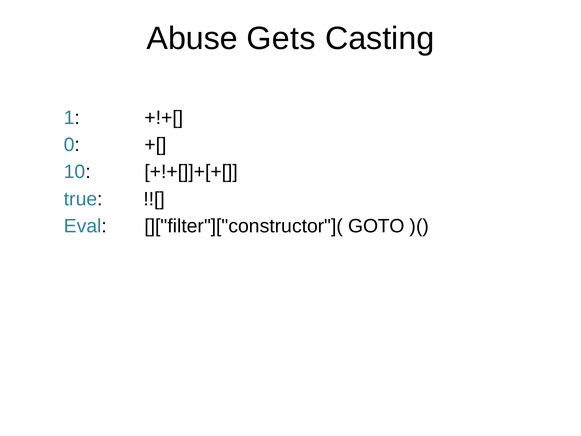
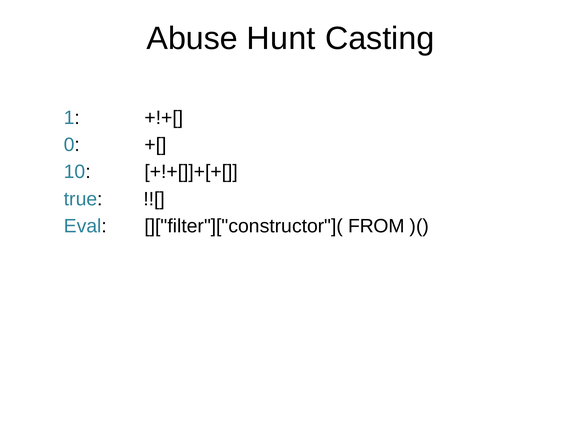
Gets: Gets -> Hunt (281, 39)
GOTO: GOTO -> FROM (376, 226)
